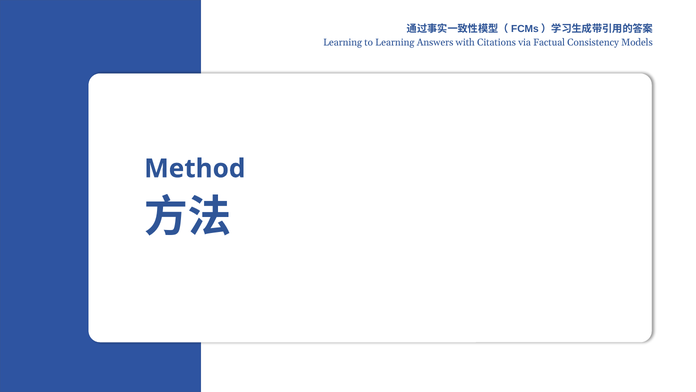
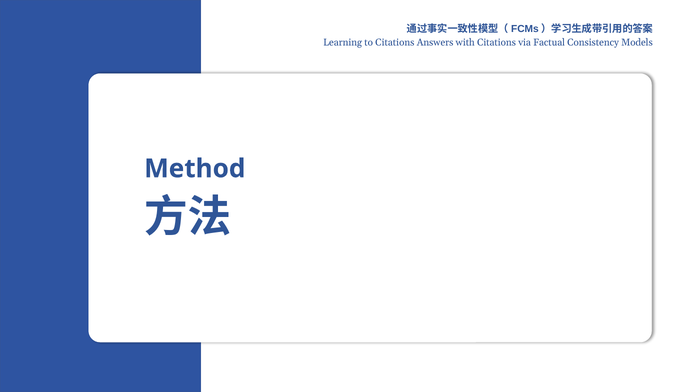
to Learning: Learning -> Citations (395, 43)
